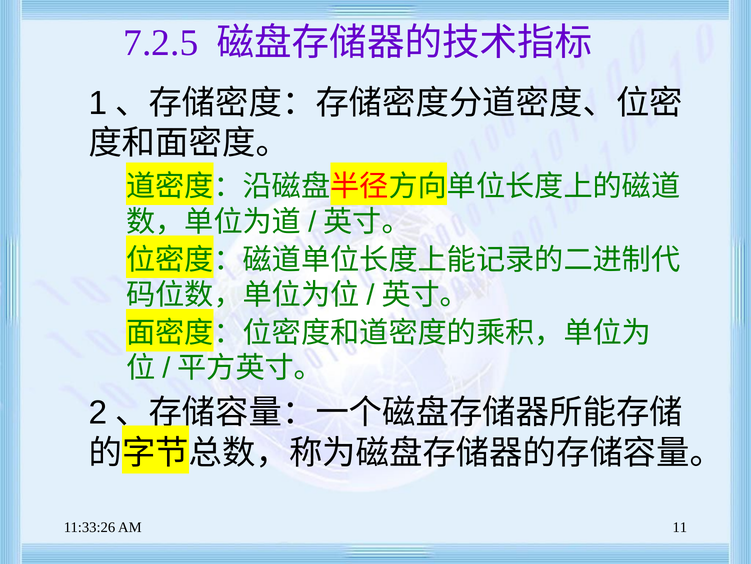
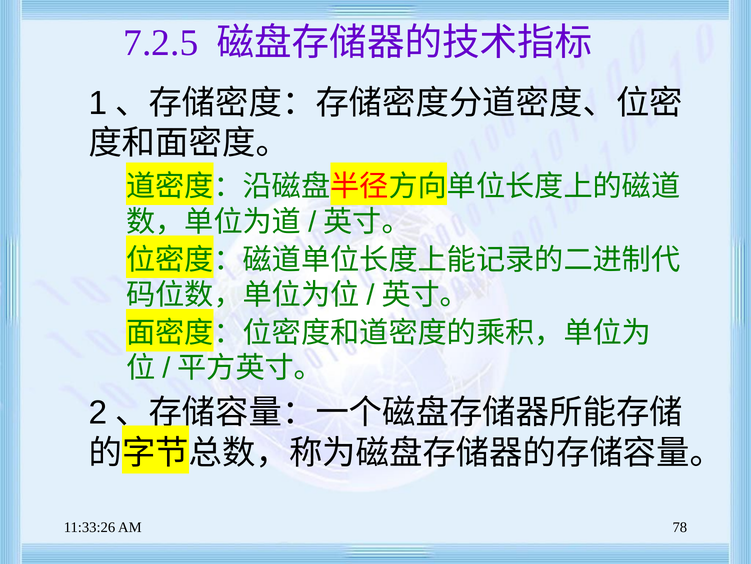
11: 11 -> 78 (680, 527)
